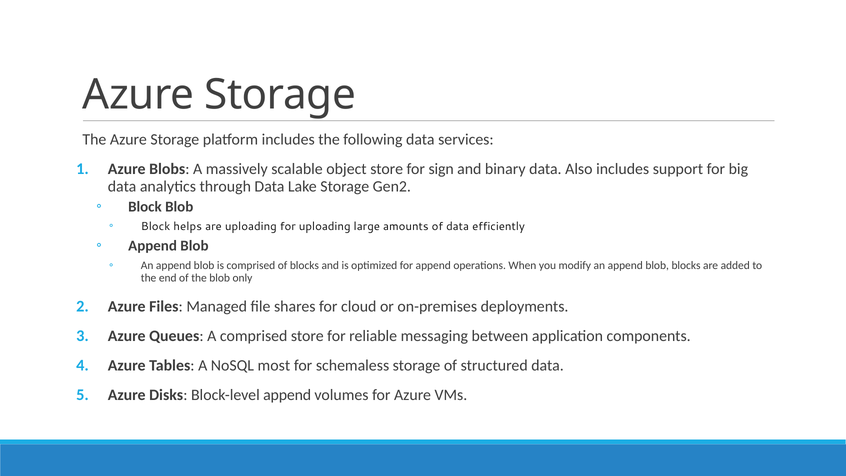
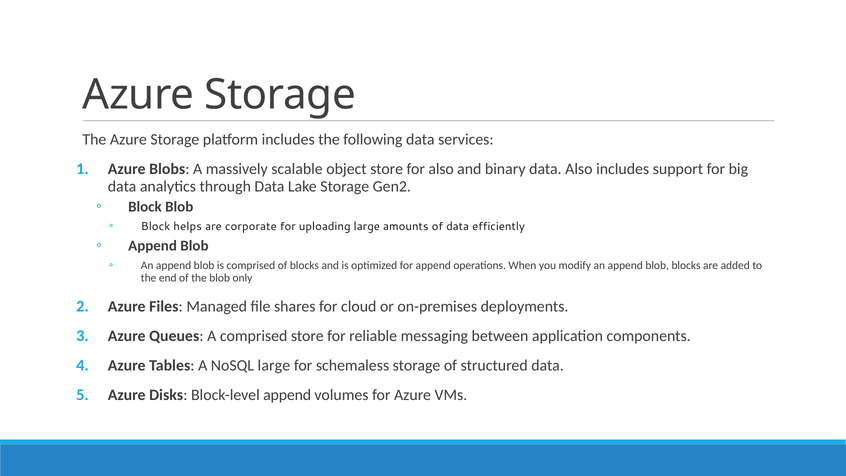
for sign: sign -> also (441, 169)
are uploading: uploading -> corporate (251, 226)
NoSQL most: most -> large (274, 365)
